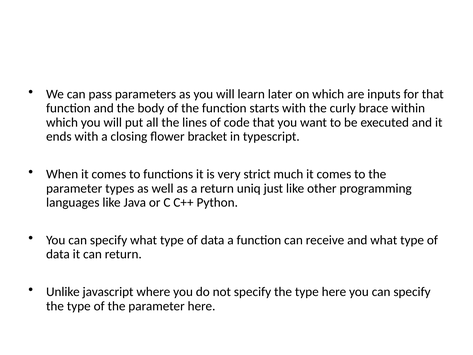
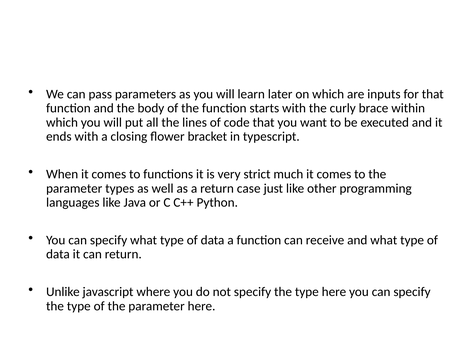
uniq: uniq -> case (249, 188)
